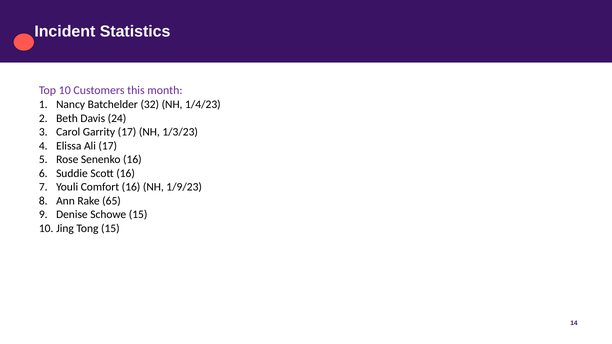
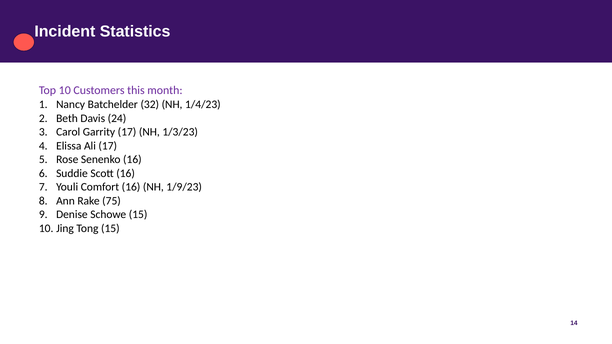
65: 65 -> 75 (112, 201)
